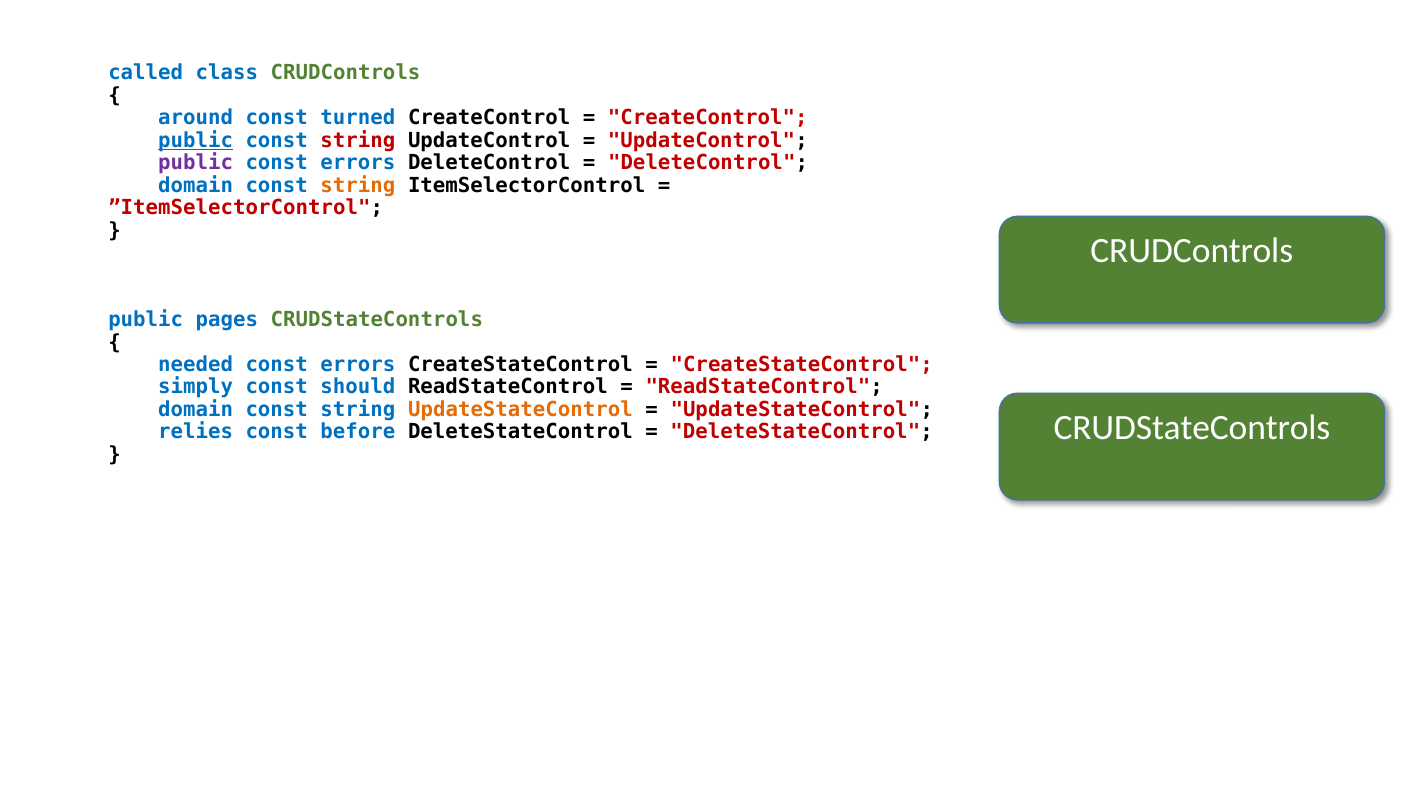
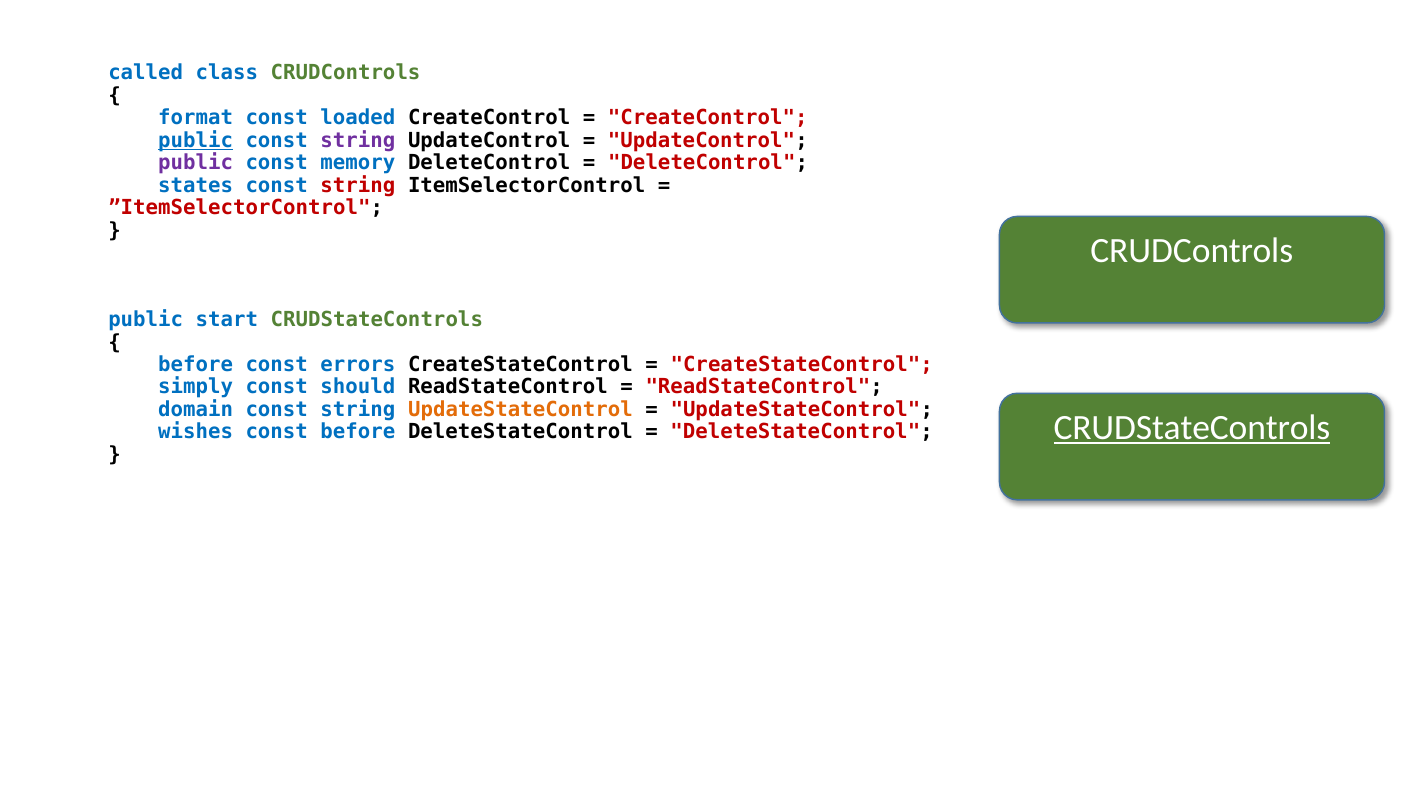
around: around -> format (196, 118)
turned: turned -> loaded (358, 118)
string colour: red -> purple (358, 140)
errors: errors -> memory (358, 163)
domain: domain -> states (196, 185)
string colour: orange -> red (358, 185)
pages: pages -> start (227, 320)
needed: needed -> before (196, 365)
CRUDStateControls underline: none -> present (1192, 427)
relies: relies -> wishes (196, 432)
